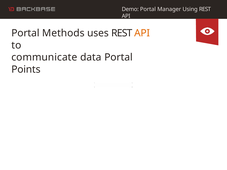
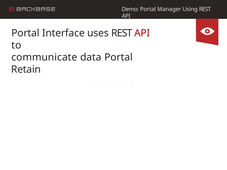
Methods: Methods -> Interface (63, 33)
API colour: orange -> red (142, 33)
Points: Points -> Retain (26, 70)
